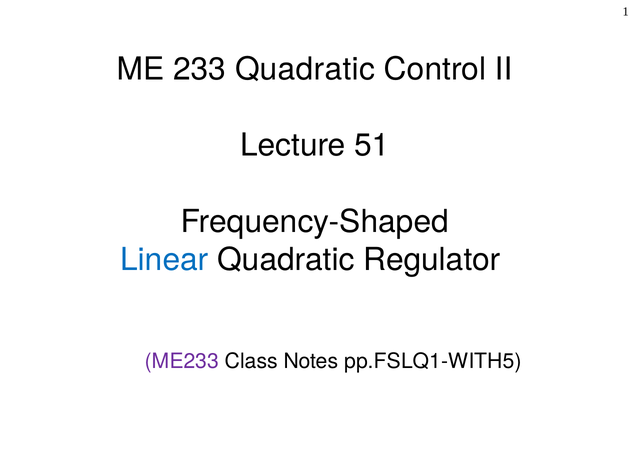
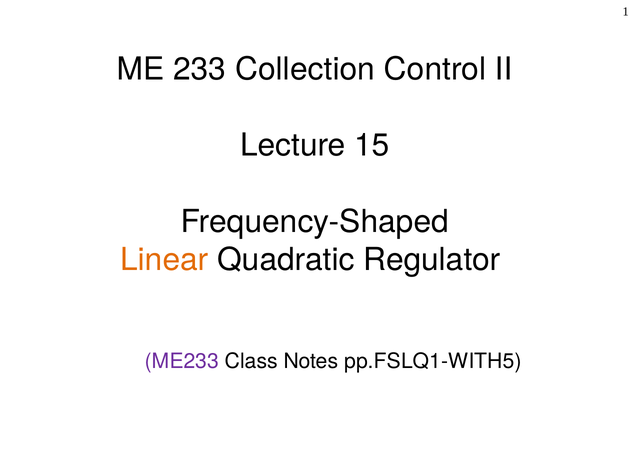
233 Quadratic: Quadratic -> Collection (305, 69)
51: 51 -> 15 (372, 146)
Linear colour: blue -> orange (164, 260)
